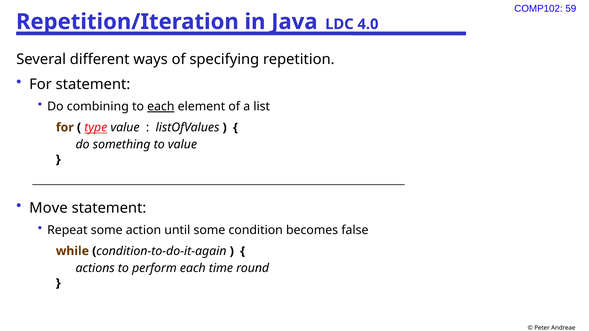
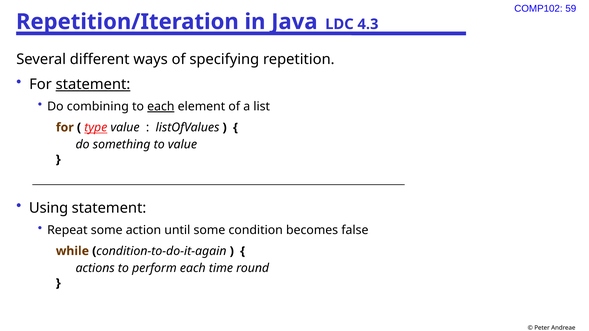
4.0: 4.0 -> 4.3 (368, 24)
statement underline: none -> present (93, 85)
Move: Move -> Using (49, 208)
